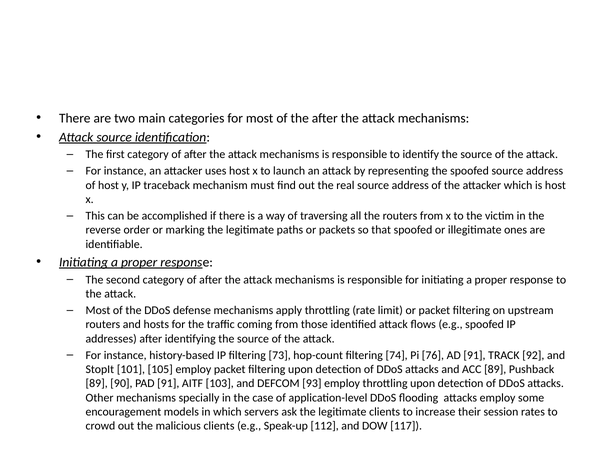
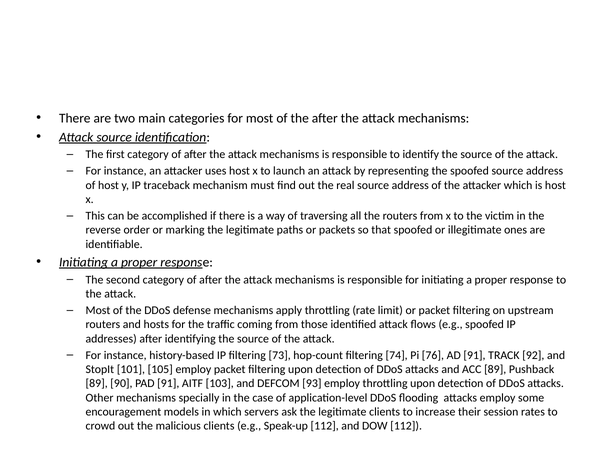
DOW 117: 117 -> 112 (406, 426)
